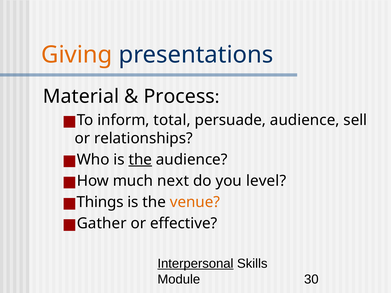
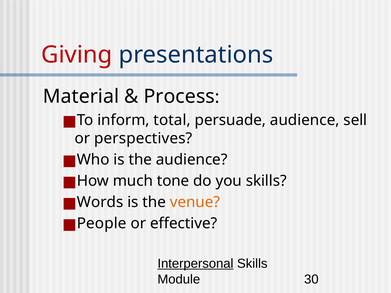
Giving colour: orange -> red (77, 55)
relationships: relationships -> perspectives (143, 138)
the underline: present -> none (140, 160)
next: next -> tone (173, 181)
you level: level -> skills (266, 181)
Things: Things -> Words (100, 202)
Gather: Gather -> People (102, 224)
